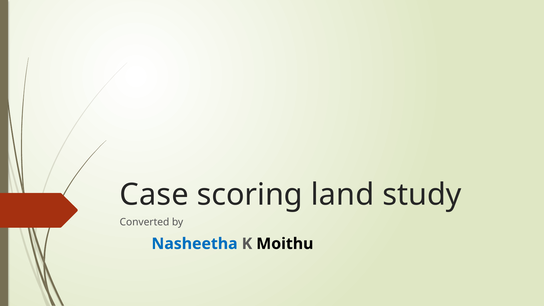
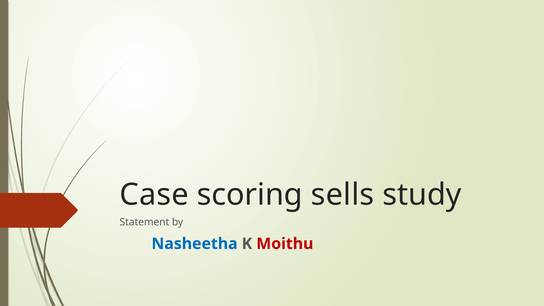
land: land -> sells (342, 195)
Converted: Converted -> Statement (144, 222)
Moithu colour: black -> red (285, 244)
